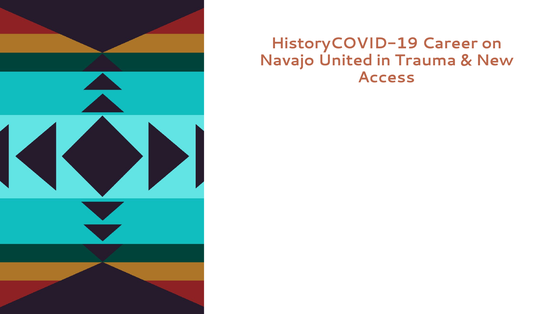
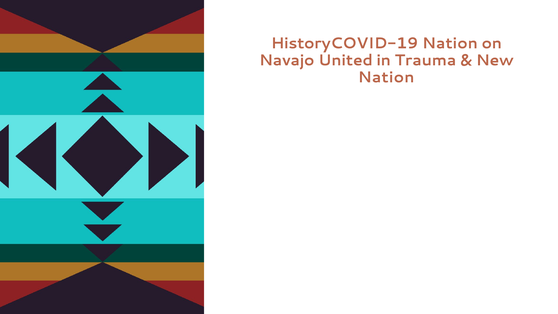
HistoryCOVID-19 Career: Career -> Nation (450, 43)
Access: Access -> Nation (386, 77)
